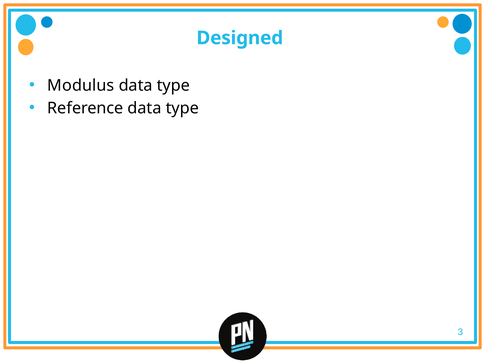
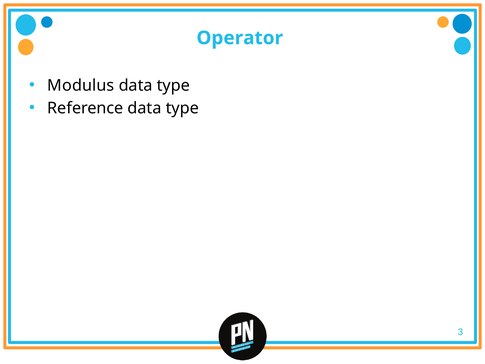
Designed: Designed -> Operator (240, 38)
